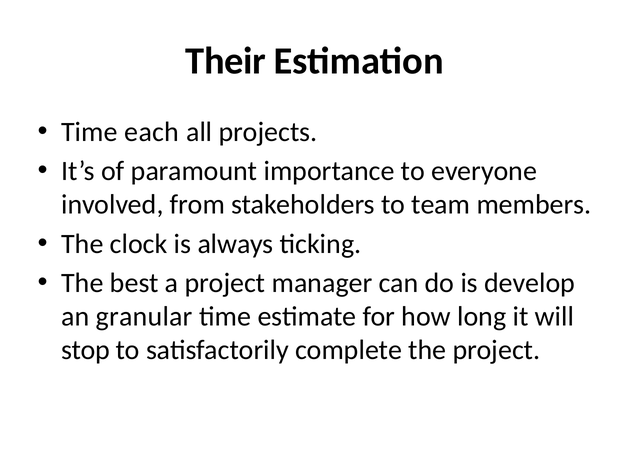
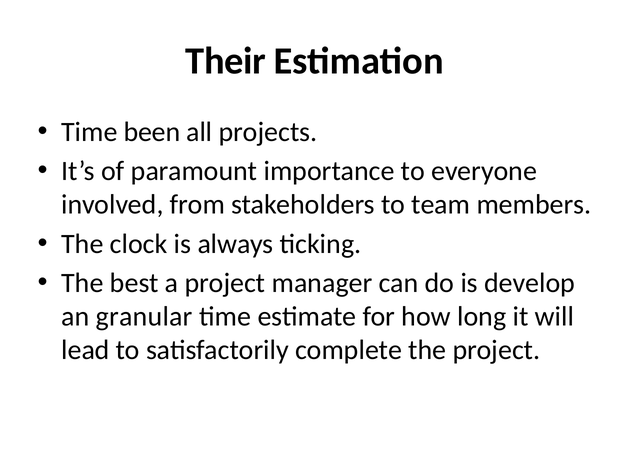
each: each -> been (152, 132)
stop: stop -> lead (85, 351)
